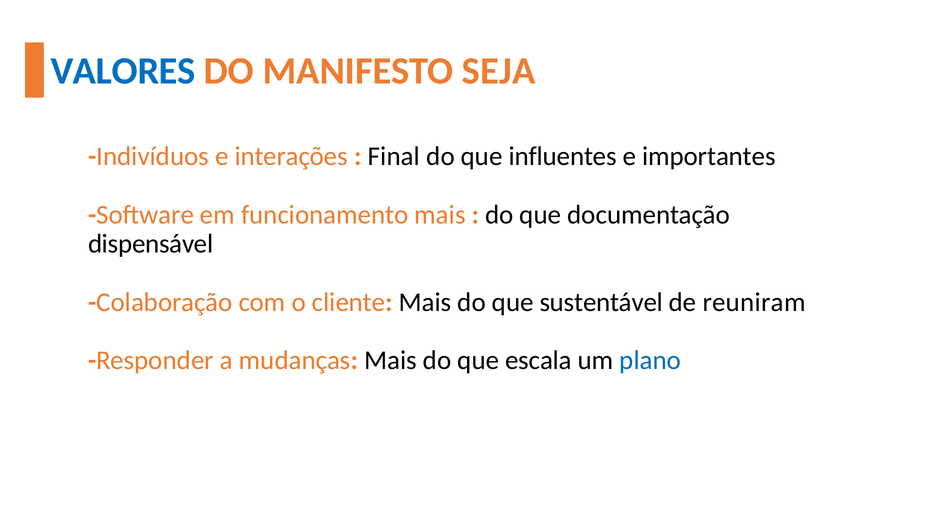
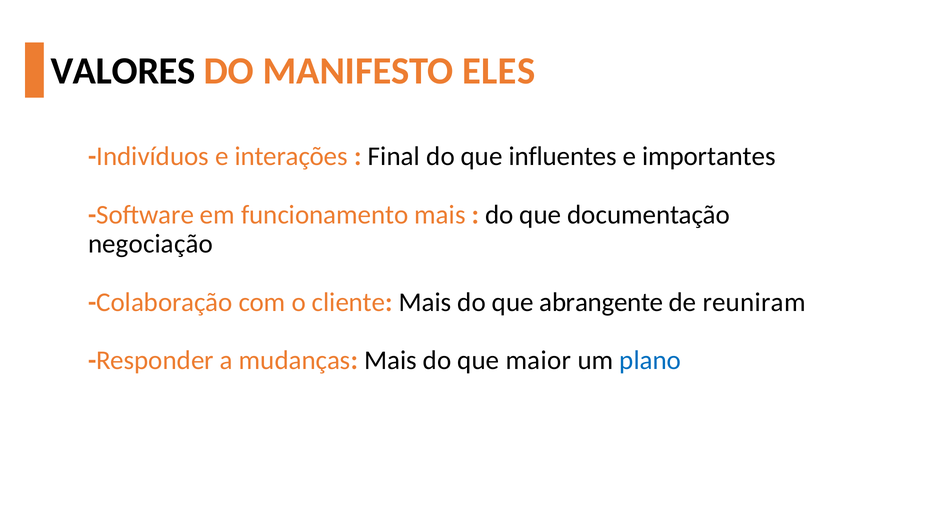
VALORES colour: blue -> black (123, 71)
SEJA: SEJA -> ELES (499, 71)
dispensável: dispensável -> negociação (150, 244)
sustentável: sustentável -> abrangente (601, 302)
escala: escala -> maior (538, 360)
